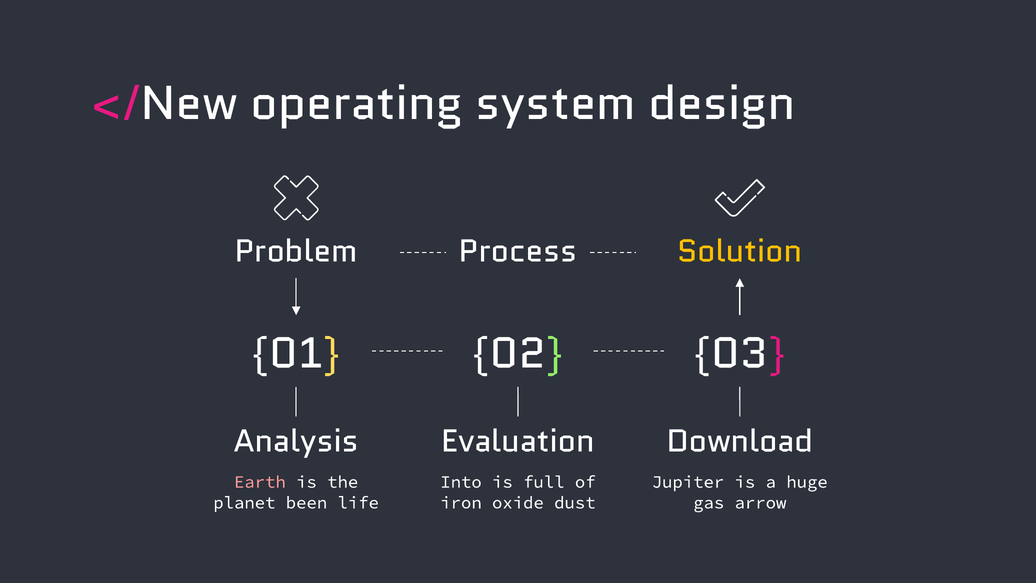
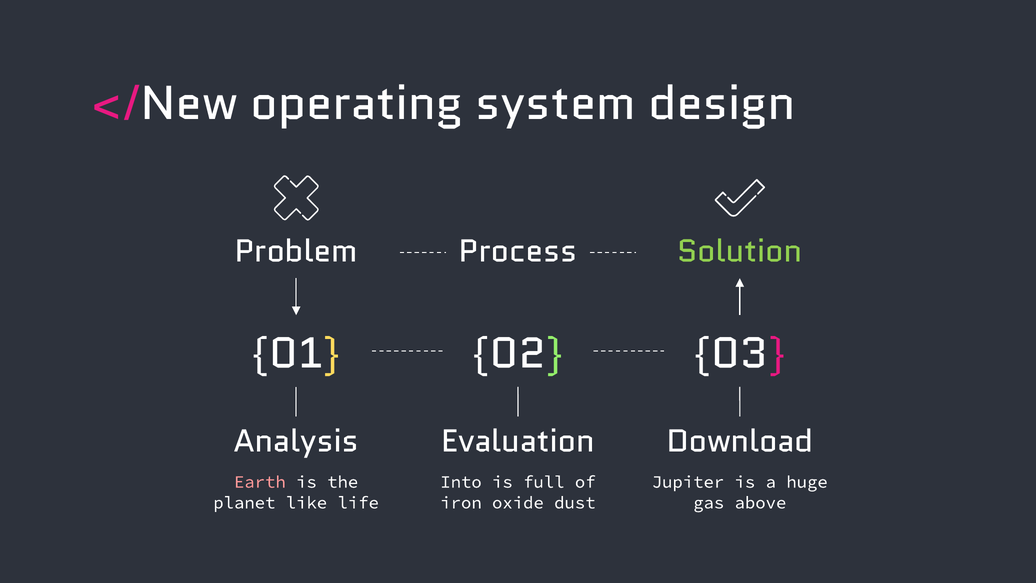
Solution colour: yellow -> light green (740, 251)
been: been -> like (306, 503)
arrow: arrow -> above (760, 503)
